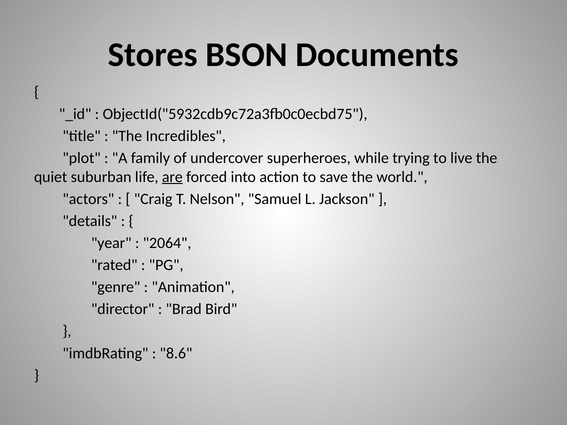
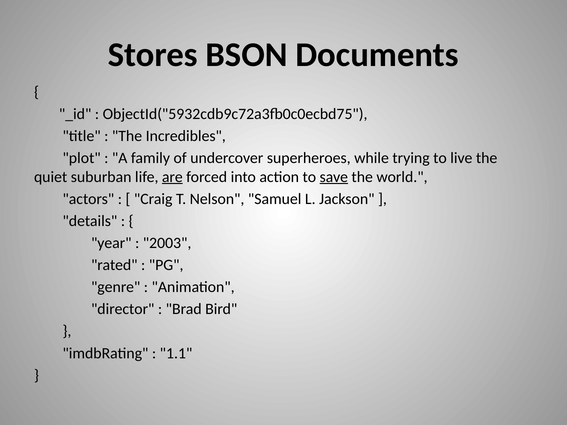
save underline: none -> present (334, 177)
2064: 2064 -> 2003 (167, 243)
8.6: 8.6 -> 1.1 (176, 353)
